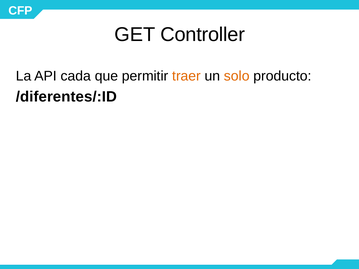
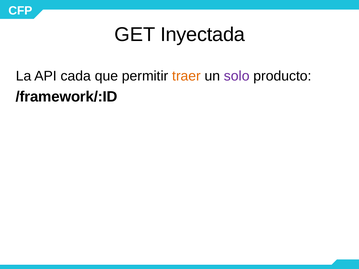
Controller: Controller -> Inyectada (203, 35)
solo colour: orange -> purple (237, 76)
/diferentes/:ID: /diferentes/:ID -> /framework/:ID (67, 97)
